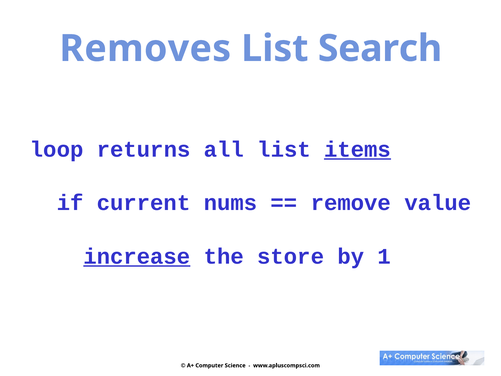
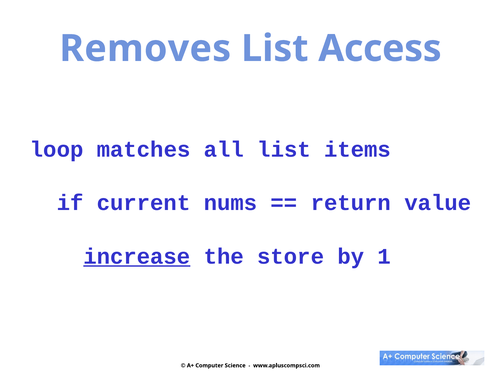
Search: Search -> Access (380, 49)
returns: returns -> matches (144, 149)
items underline: present -> none (358, 149)
remove: remove -> return (351, 203)
